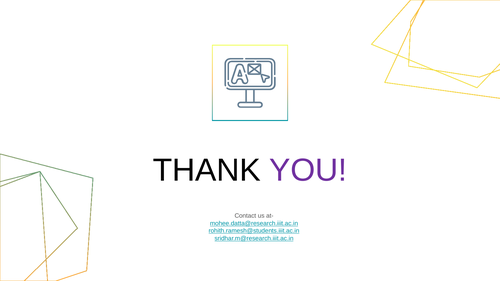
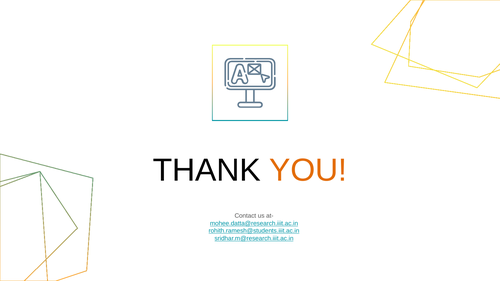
YOU colour: purple -> orange (308, 171)
